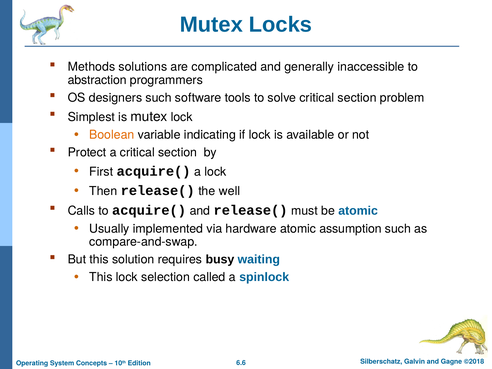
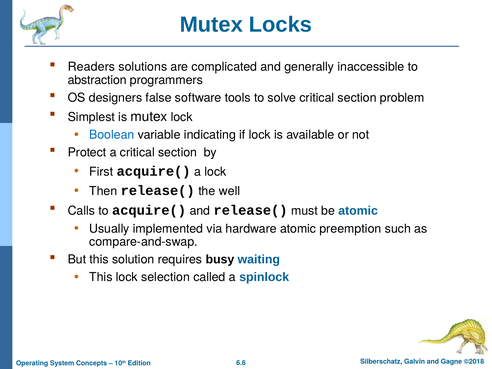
Methods: Methods -> Readers (91, 67)
designers such: such -> false (159, 98)
Boolean colour: orange -> blue (112, 135)
assumption: assumption -> preemption (350, 229)
